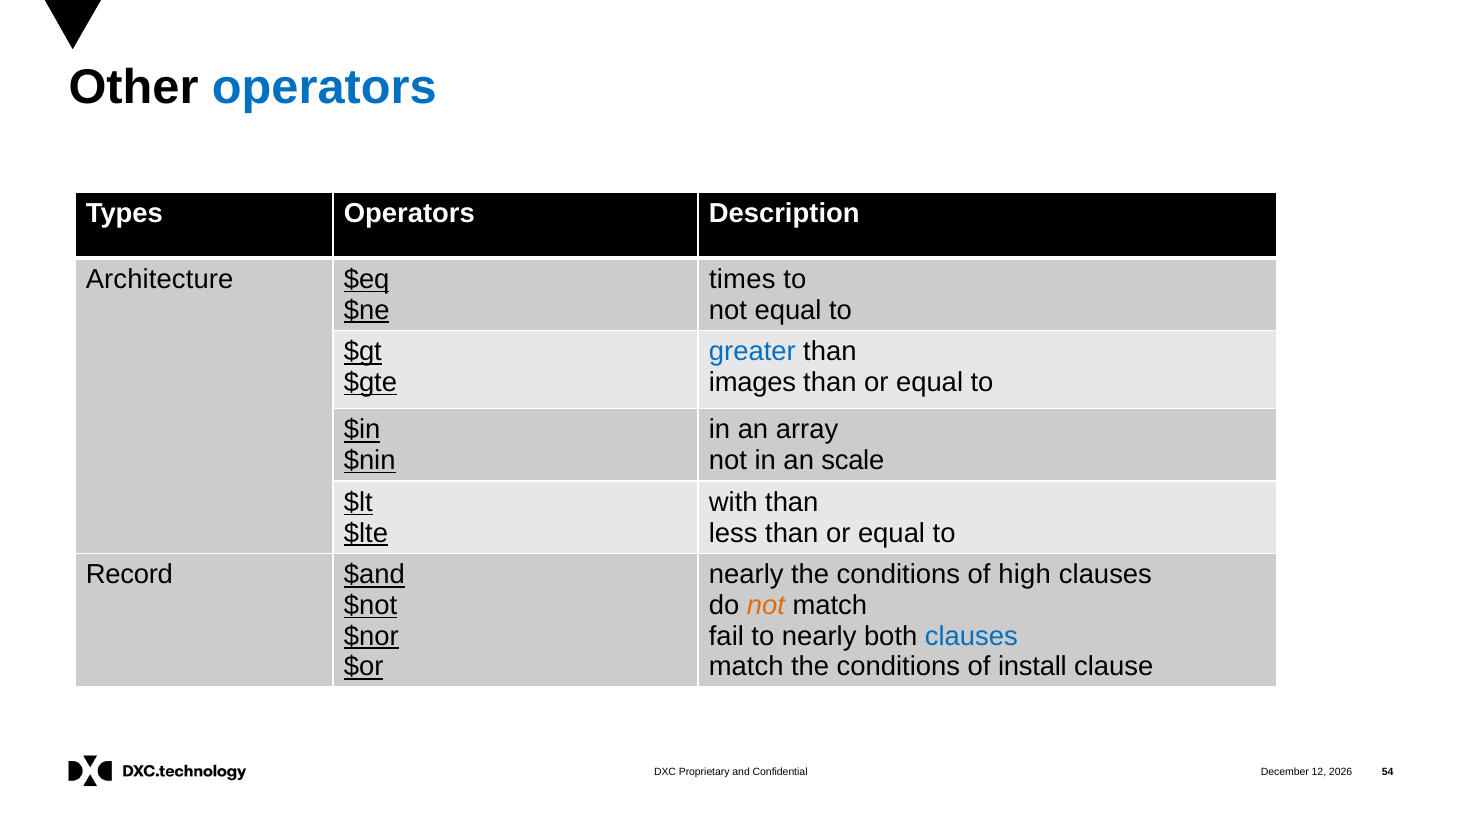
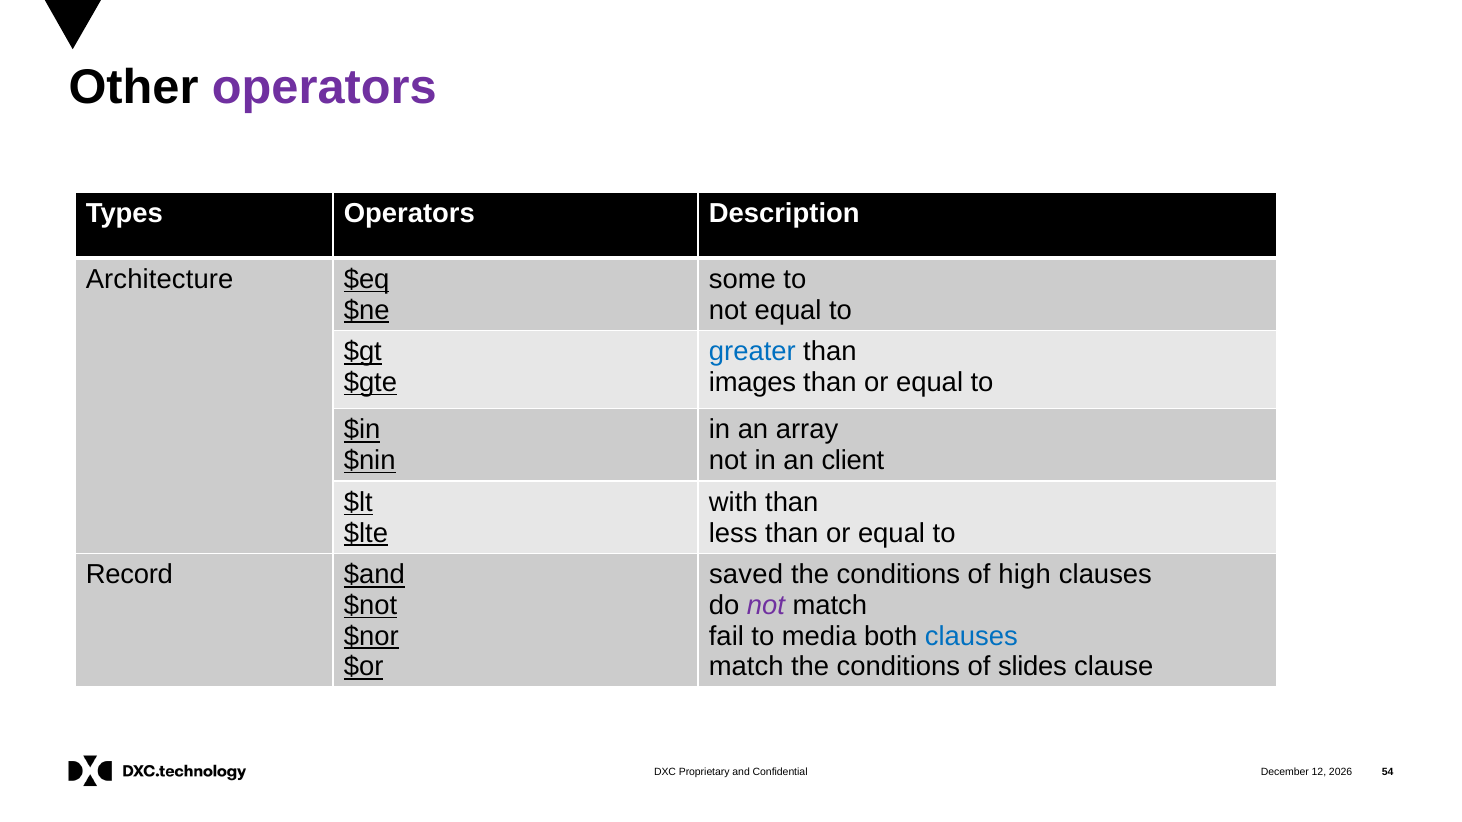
operators colour: blue -> purple (324, 88)
times: times -> some (742, 280)
scale: scale -> client (853, 461)
nearly: nearly -> saved (746, 575)
not colour: orange -> purple (766, 606)
to nearly: nearly -> media (819, 636)
install: install -> slides (1032, 667)
